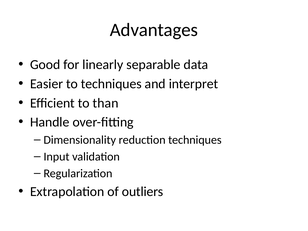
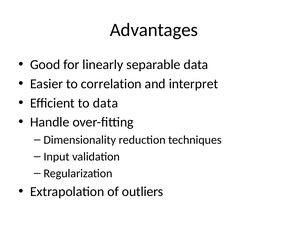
to techniques: techniques -> correlation (111, 84)
to than: than -> data (106, 103)
